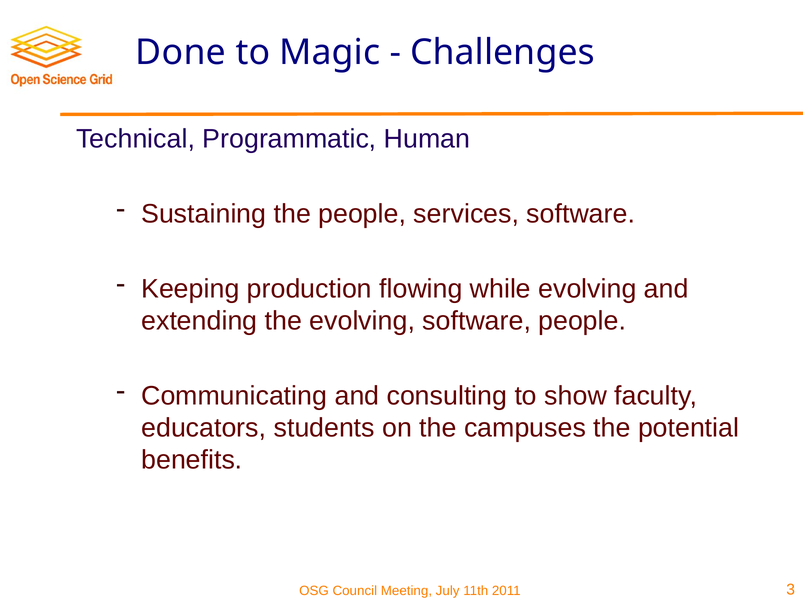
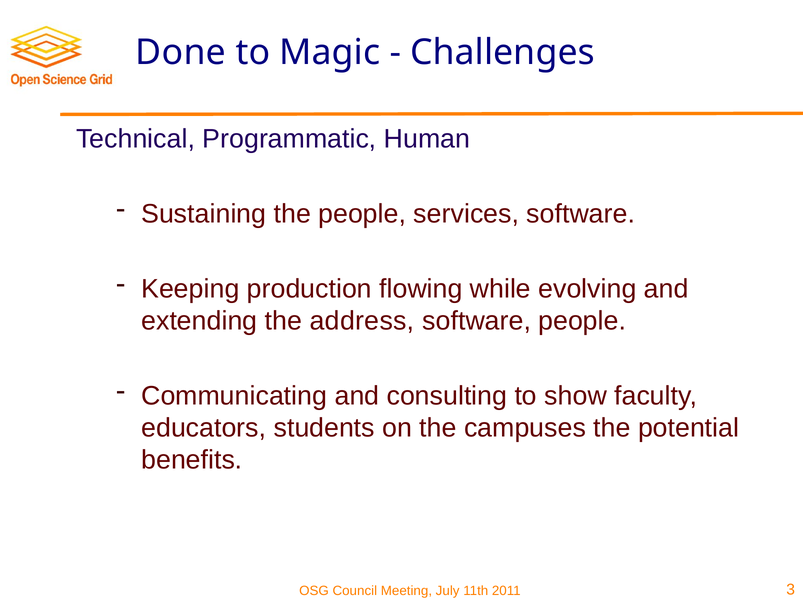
the evolving: evolving -> address (362, 321)
